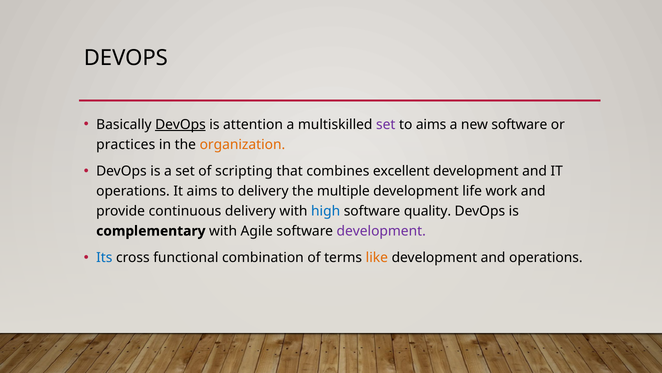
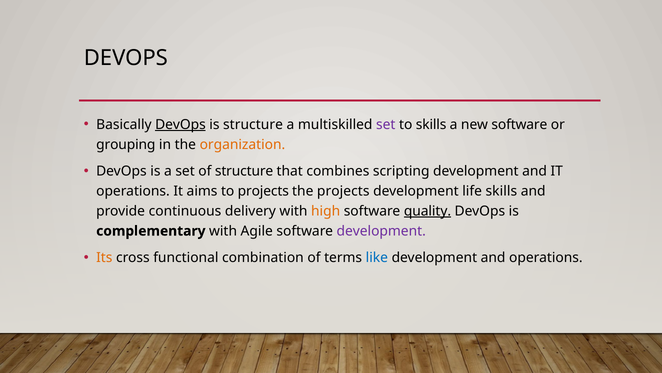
is attention: attention -> structure (253, 124)
to aims: aims -> skills (431, 124)
practices: practices -> grouping (126, 144)
of scripting: scripting -> structure (244, 171)
excellent: excellent -> scripting (401, 171)
to delivery: delivery -> projects (263, 191)
the multiple: multiple -> projects (343, 191)
life work: work -> skills (501, 191)
high colour: blue -> orange (326, 211)
quality underline: none -> present (427, 211)
Its colour: blue -> orange (104, 257)
like colour: orange -> blue (377, 257)
